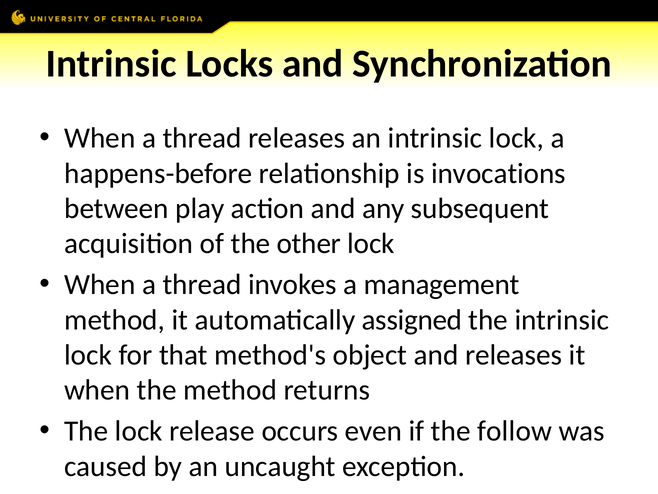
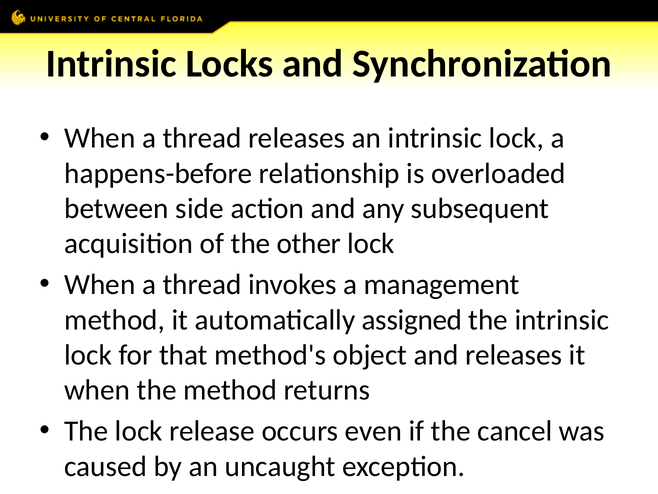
invocations: invocations -> overloaded (498, 173)
play: play -> side (200, 208)
follow: follow -> cancel (515, 431)
